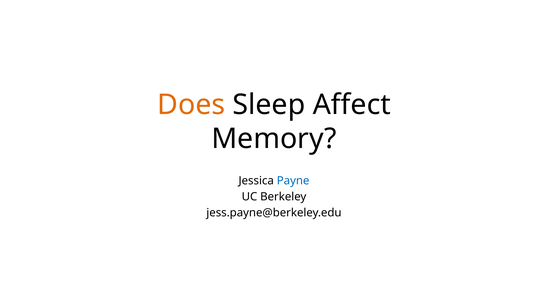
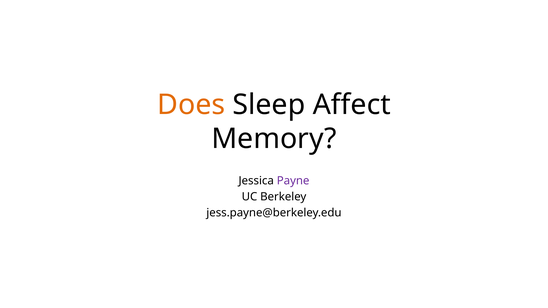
Payne colour: blue -> purple (293, 181)
